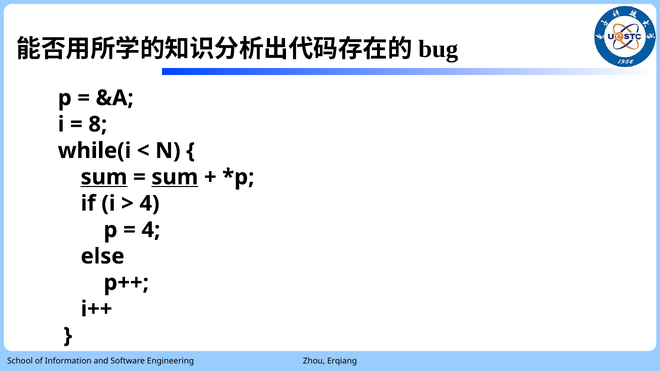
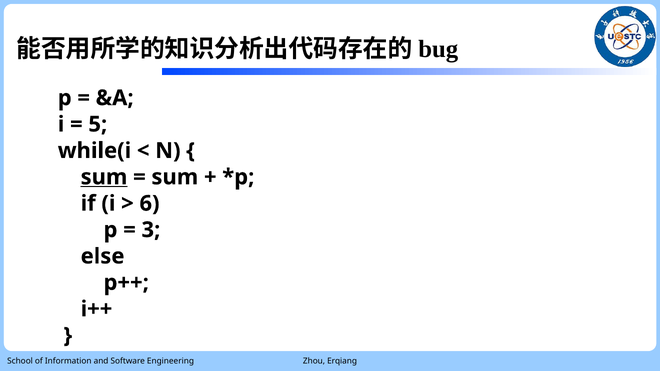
8: 8 -> 5 (98, 124)
sum underline: present -> none (175, 177)
4: 4 -> 6 (149, 204)
4: 4 -> 3 (151, 230)
